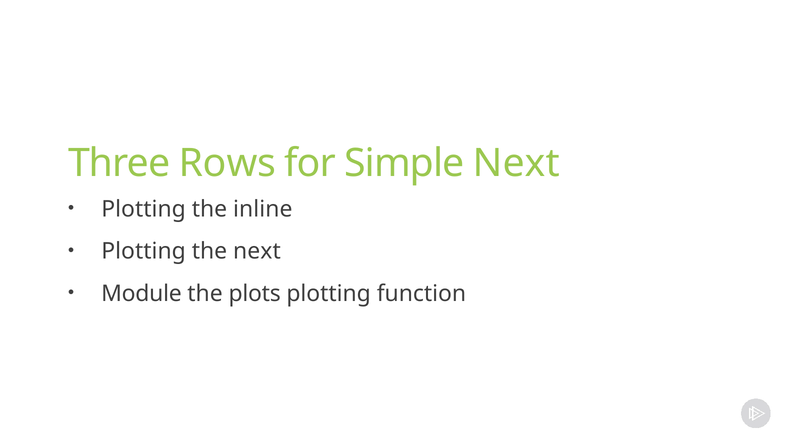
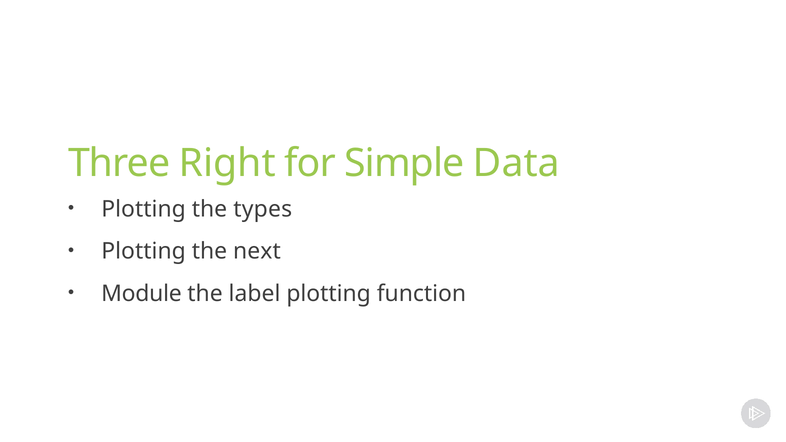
Rows: Rows -> Right (227, 163)
Simple Next: Next -> Data (516, 163)
inline: inline -> types (263, 209)
plots: plots -> label (255, 294)
